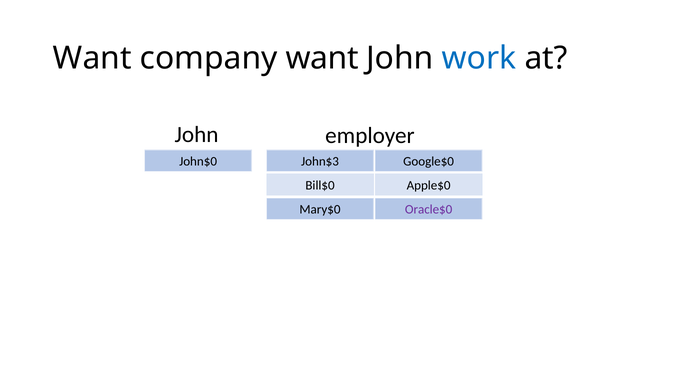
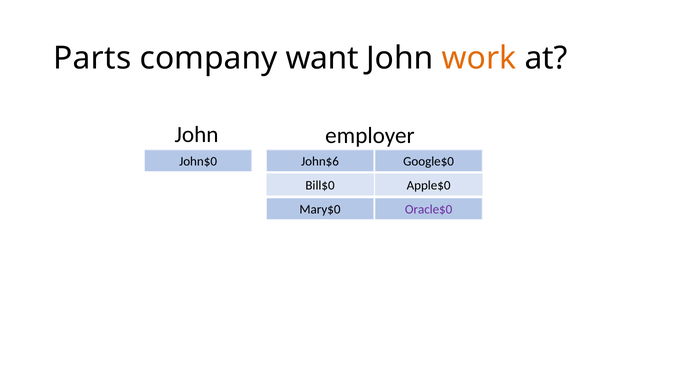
Want: Want -> Parts (92, 58)
work colour: blue -> orange (479, 58)
John$3: John$3 -> John$6 (320, 161)
